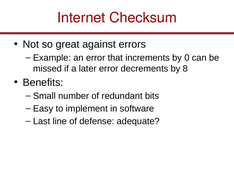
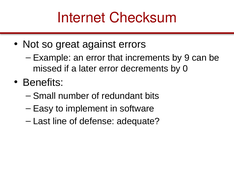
0: 0 -> 9 (187, 58)
8: 8 -> 0 (185, 69)
